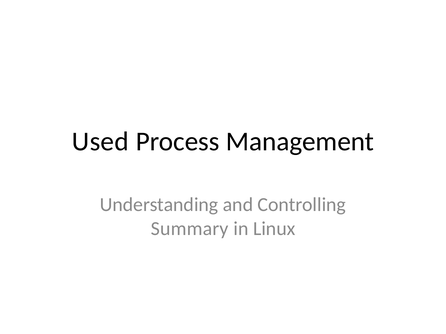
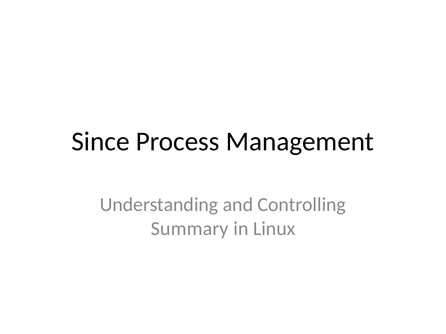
Used: Used -> Since (101, 142)
